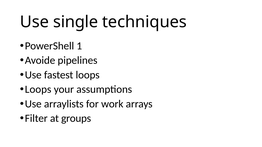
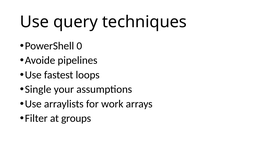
single: single -> query (76, 22)
1: 1 -> 0 (79, 46)
Loops: Loops -> Single (38, 90)
